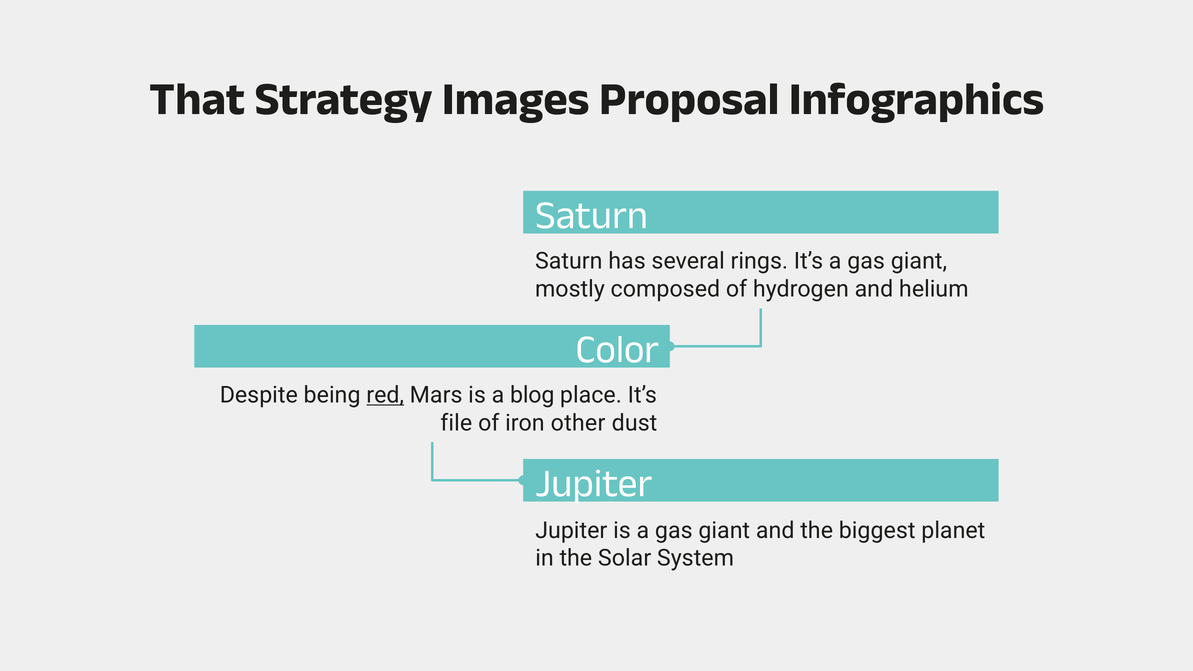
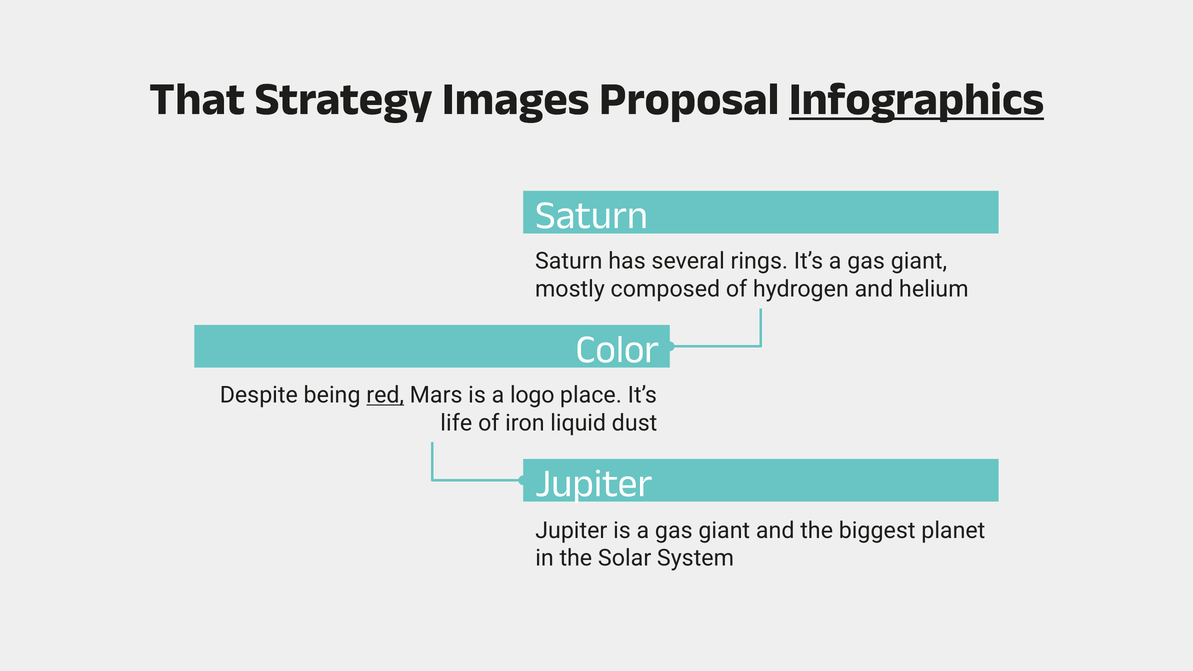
Infographics underline: none -> present (917, 99)
blog: blog -> logo (532, 395)
file: file -> life (456, 423)
other: other -> liquid (578, 423)
